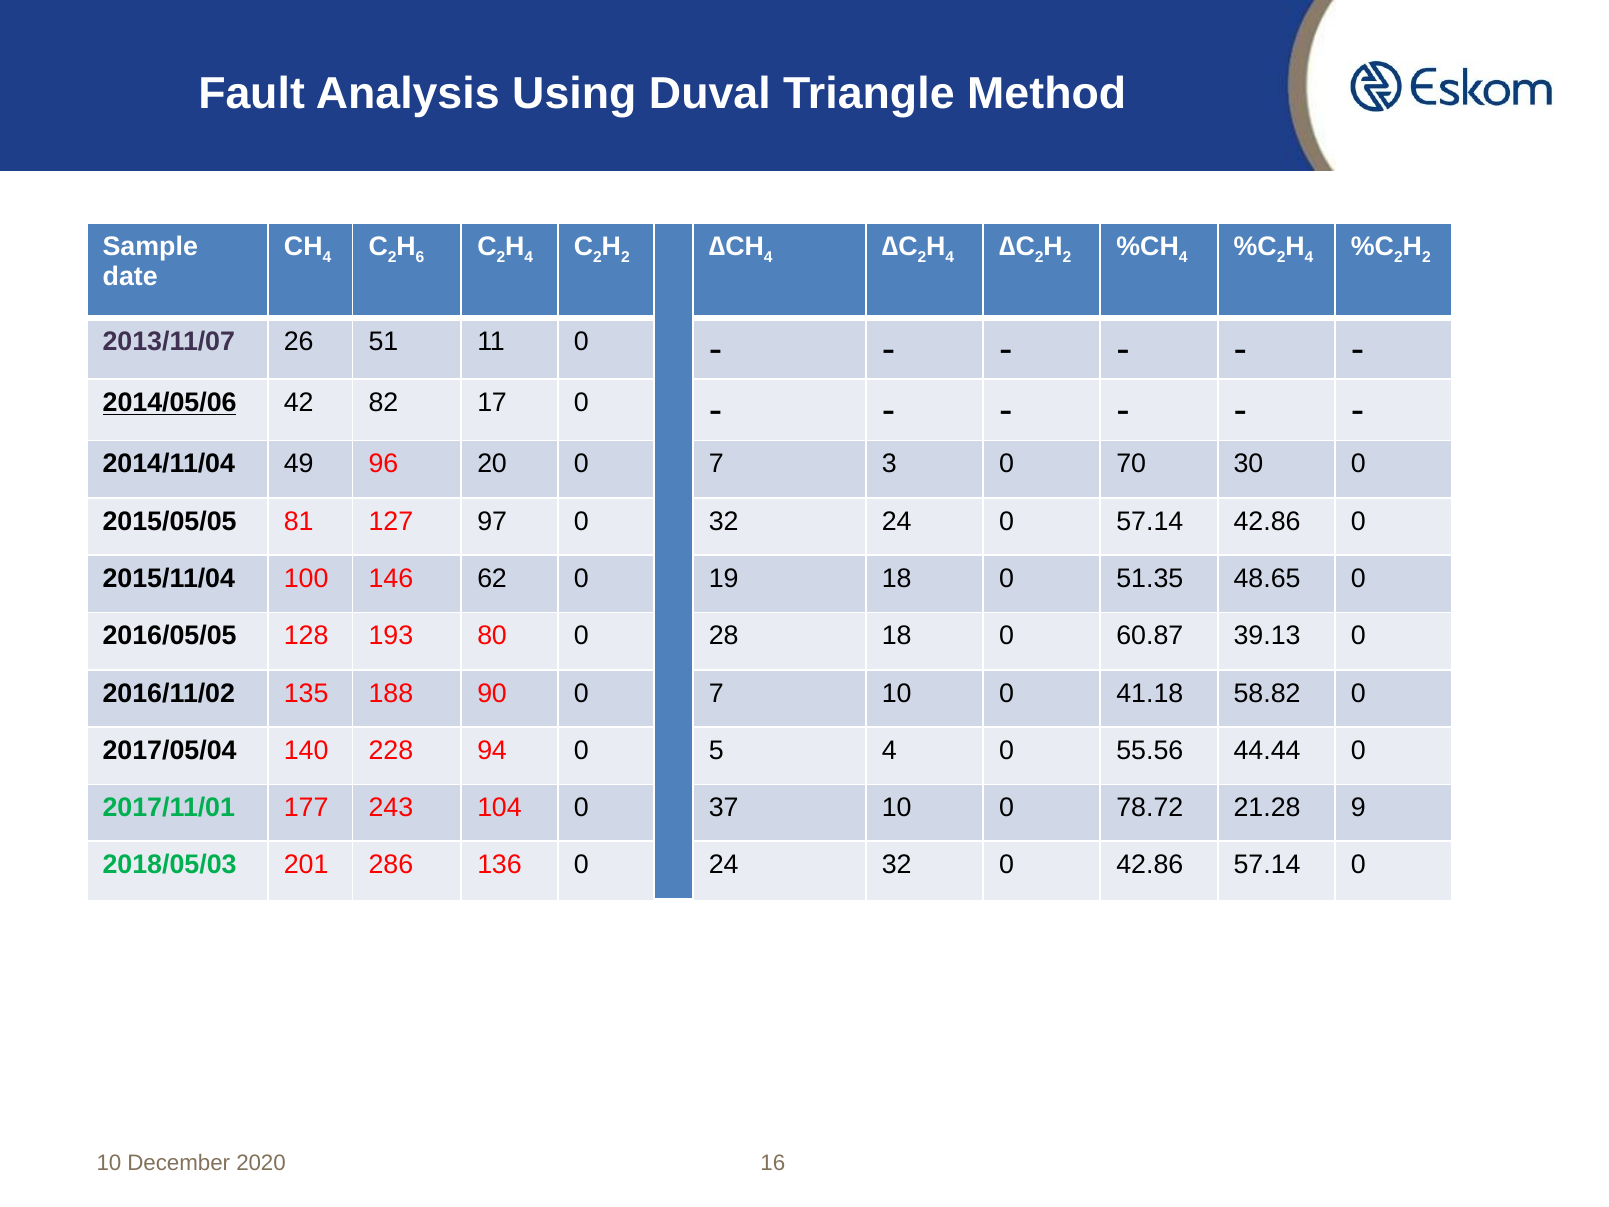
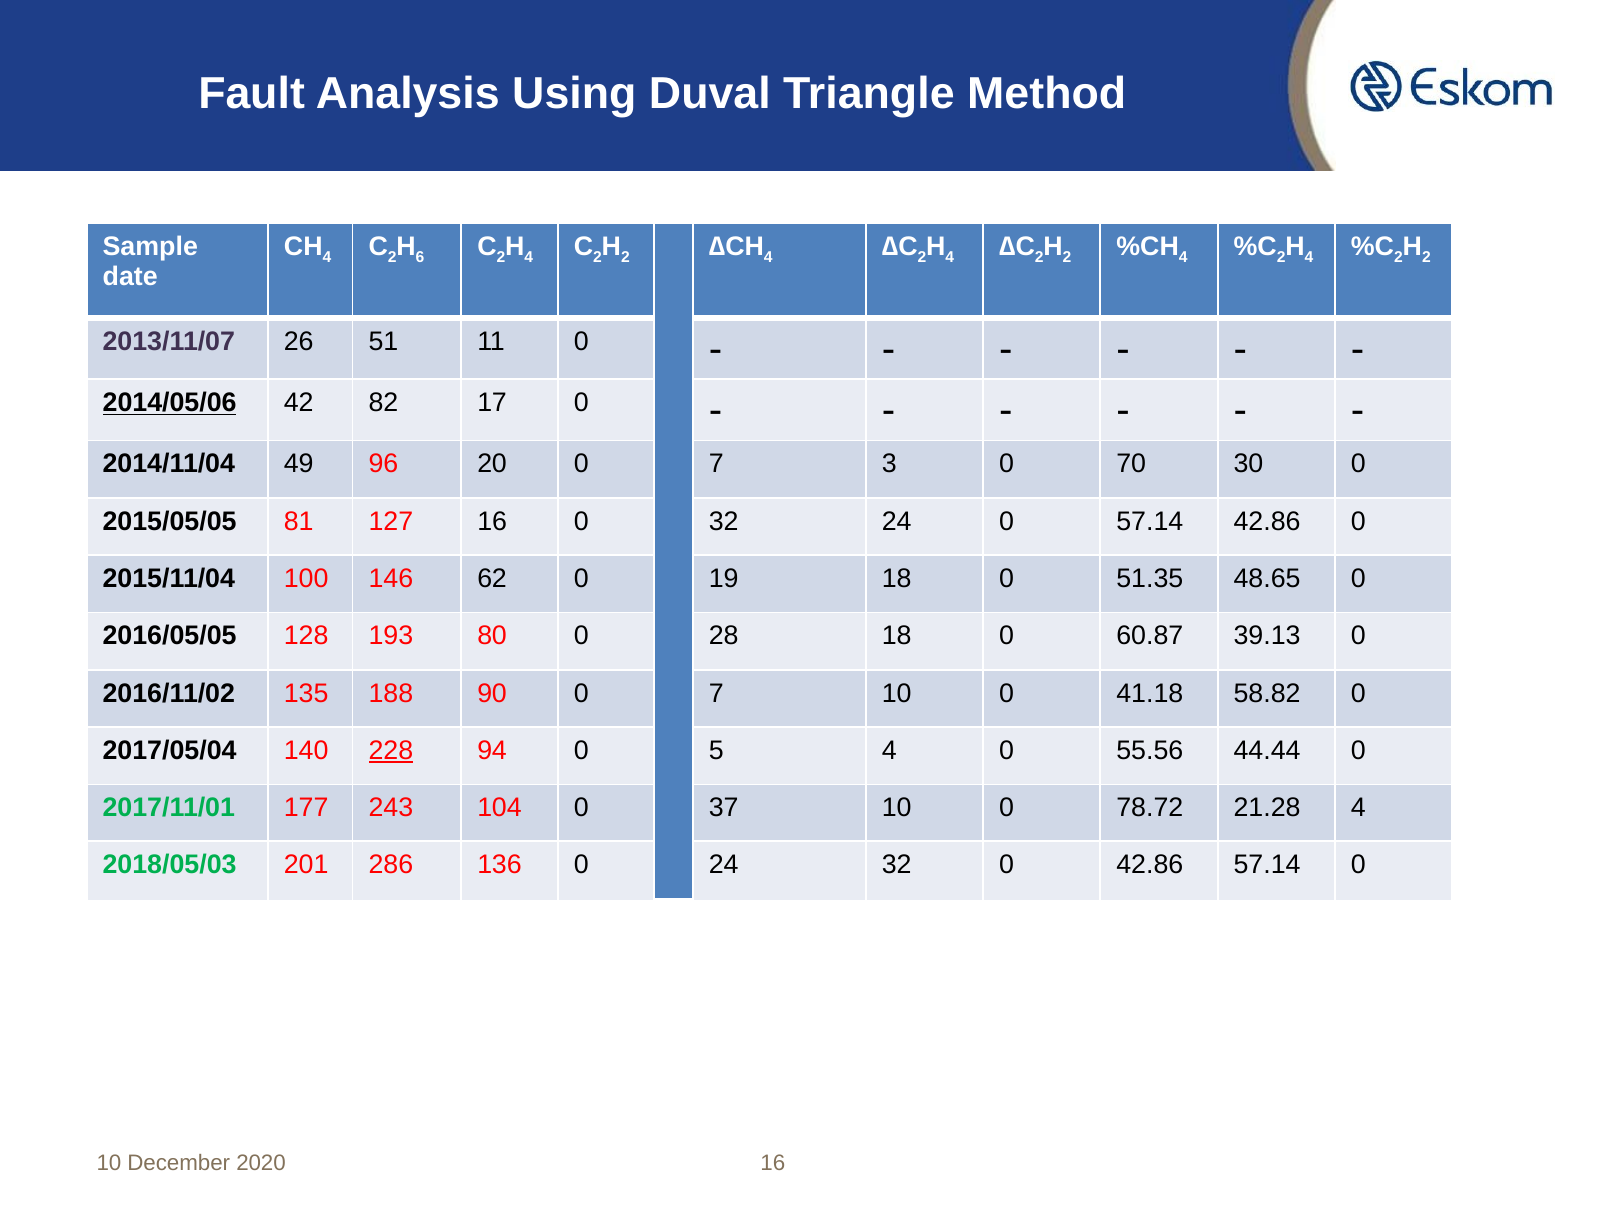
127 97: 97 -> 16 (492, 521)
228 underline: none -> present (391, 751)
21.28 9: 9 -> 4 (1358, 808)
